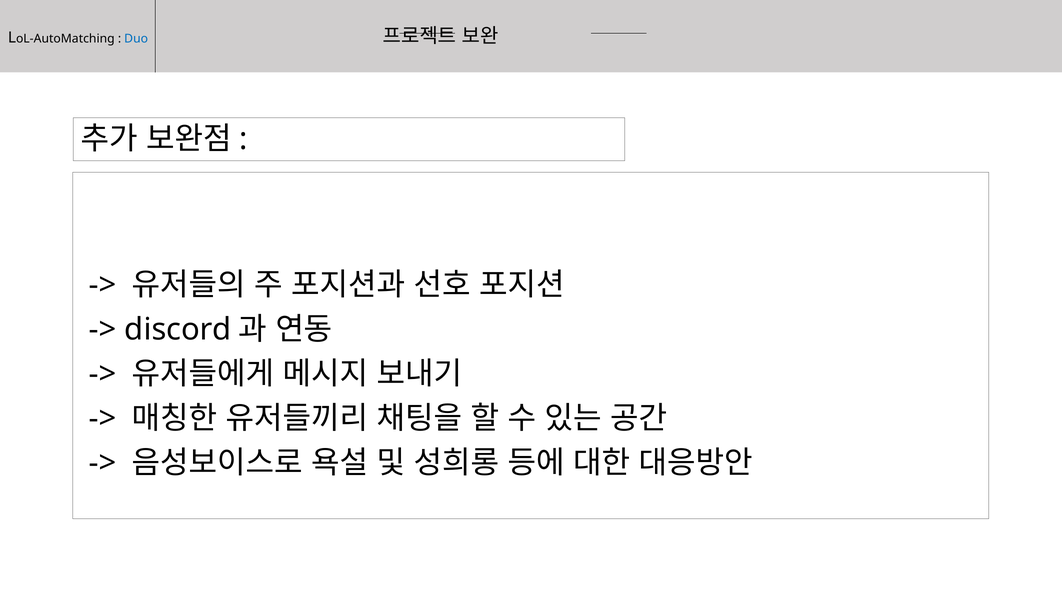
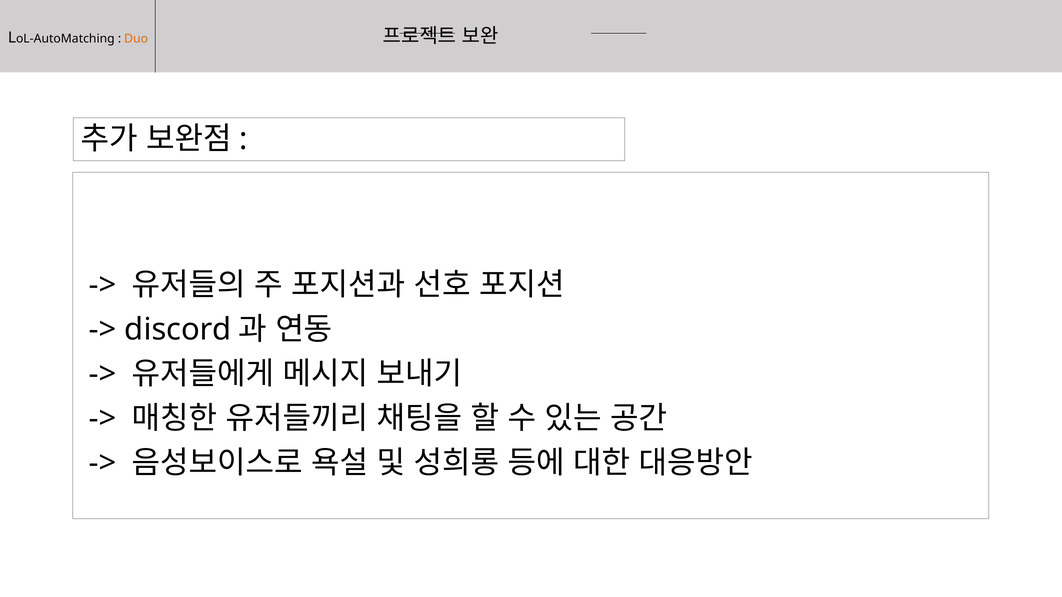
Duo colour: blue -> orange (136, 39)
